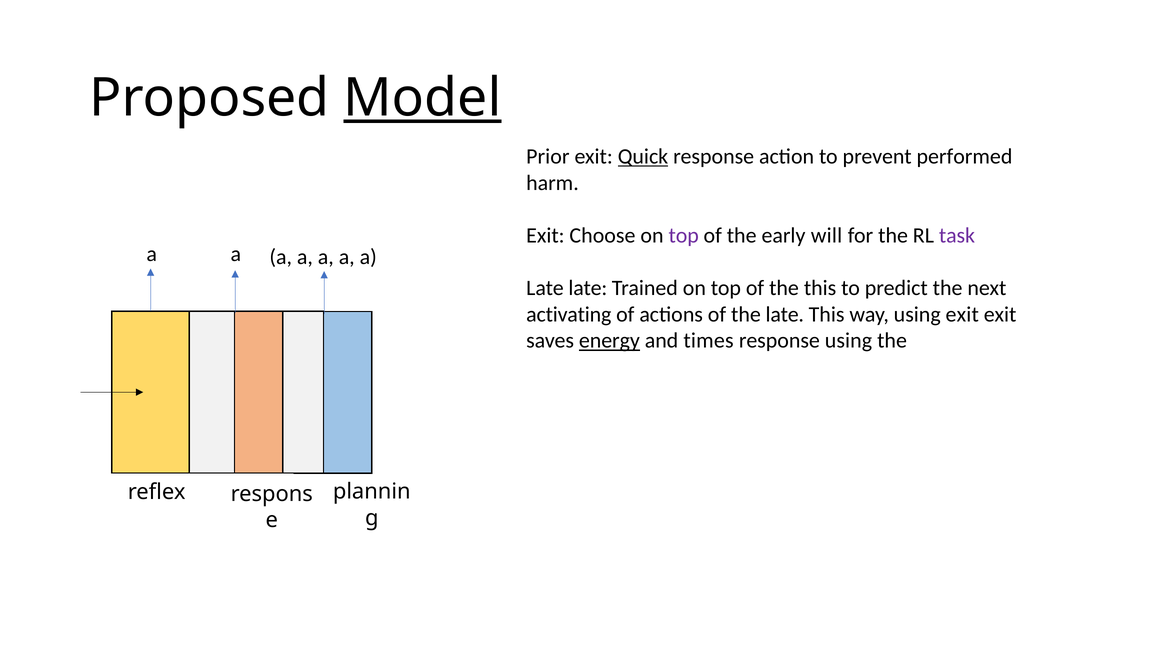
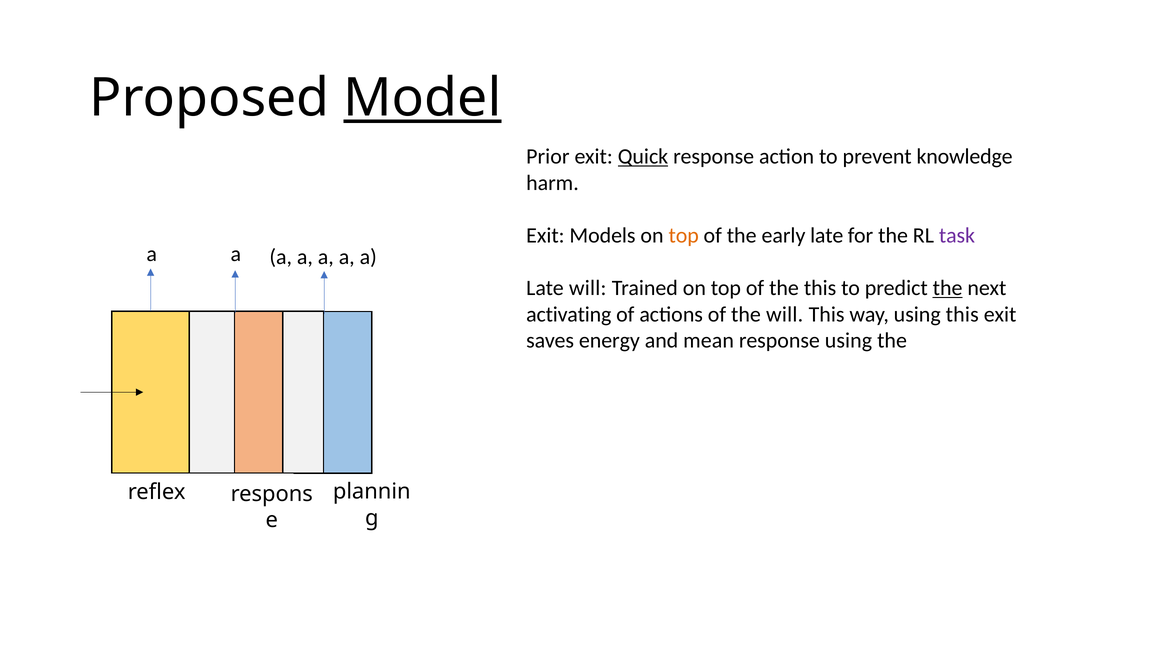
performed: performed -> knowledge (965, 157)
Choose: Choose -> Models (603, 236)
top colour: purple -> orange (684, 236)
early will: will -> late (827, 236)
Late late: late -> will (588, 288)
the underline: none -> present (948, 288)
the late: late -> will (785, 314)
using exit: exit -> this (962, 314)
energy underline: present -> none (609, 341)
times: times -> mean (709, 341)
